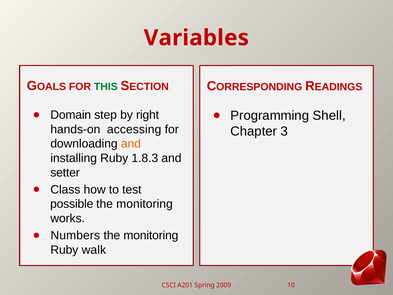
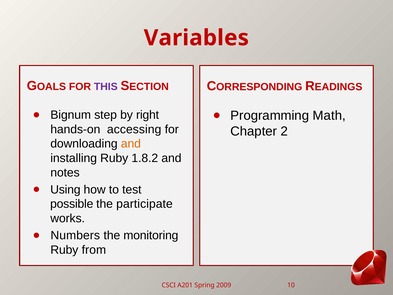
THIS colour: green -> purple (106, 87)
Domain: Domain -> Bignum (71, 115)
Shell: Shell -> Math (329, 116)
3: 3 -> 2 (284, 131)
1.8.3: 1.8.3 -> 1.8.2 (145, 158)
setter: setter -> notes (65, 172)
Class: Class -> Using (65, 189)
monitoring: monitoring -> participate (144, 204)
walk: walk -> from (94, 250)
